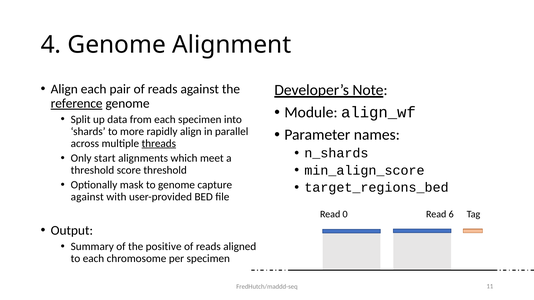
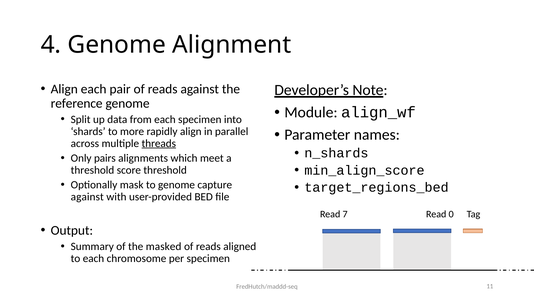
reference underline: present -> none (77, 104)
start: start -> pairs (105, 158)
0: 0 -> 7 (345, 214)
6: 6 -> 0 (451, 214)
positive: positive -> masked (164, 247)
